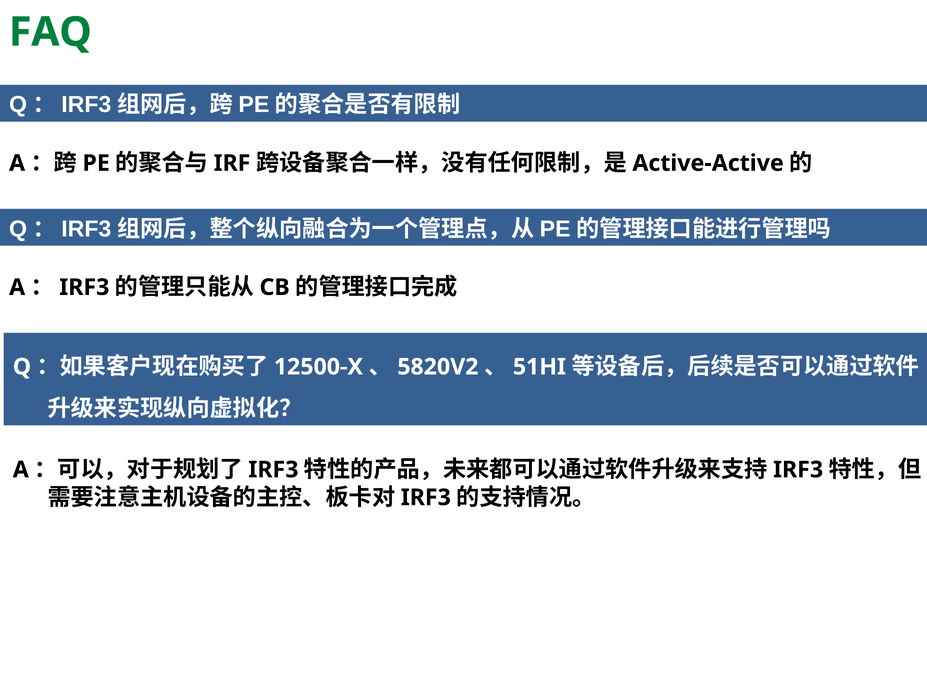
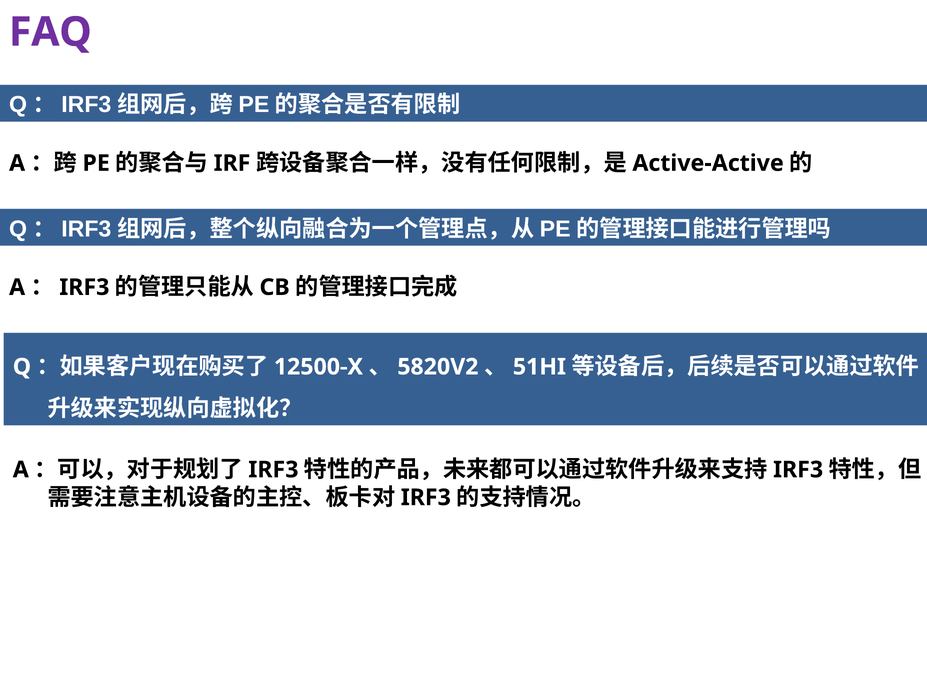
FAQ colour: green -> purple (50, 32)
